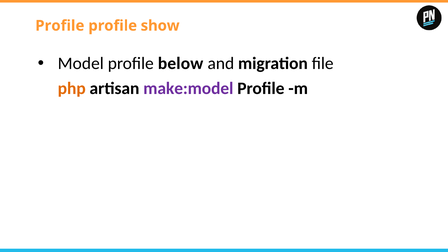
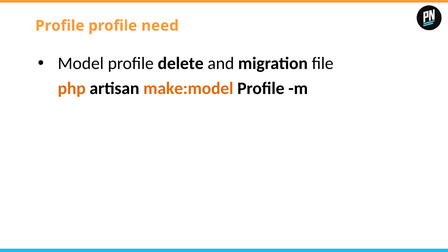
show: show -> need (160, 26)
below: below -> delete (181, 63)
make:model colour: purple -> orange (188, 88)
